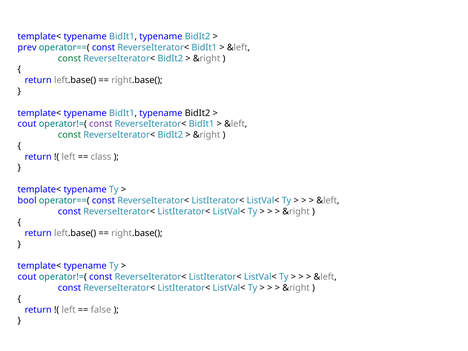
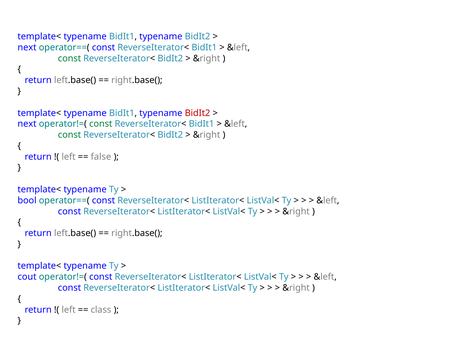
prev: prev -> next (27, 47)
BidIt2 colour: black -> red (198, 113)
cout: cout -> next (27, 124)
const colour: purple -> green (101, 124)
class: class -> false (101, 157)
false: false -> class (101, 310)
